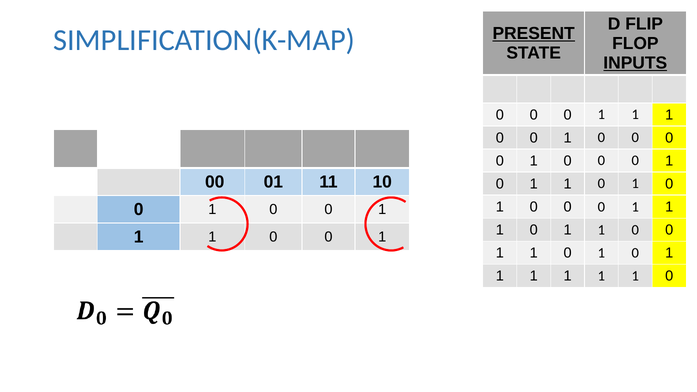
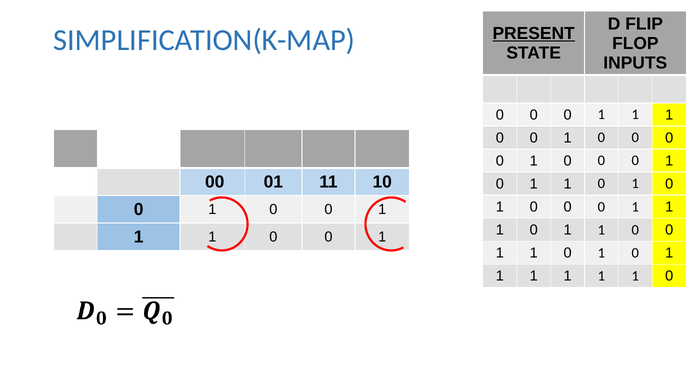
INPUTS underline: present -> none (635, 63)
